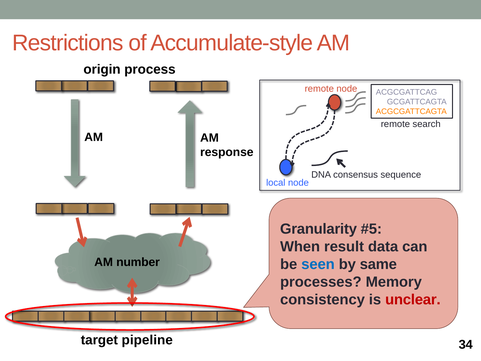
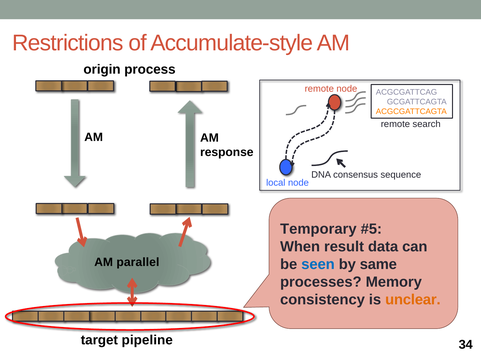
Granularity: Granularity -> Temporary (318, 229)
number: number -> parallel (138, 262)
unclear colour: red -> orange (413, 299)
